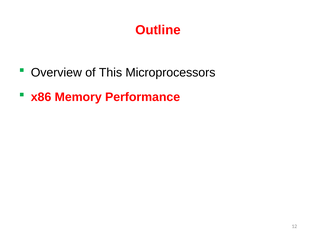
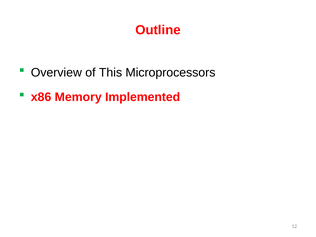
Performance: Performance -> Implemented (143, 97)
